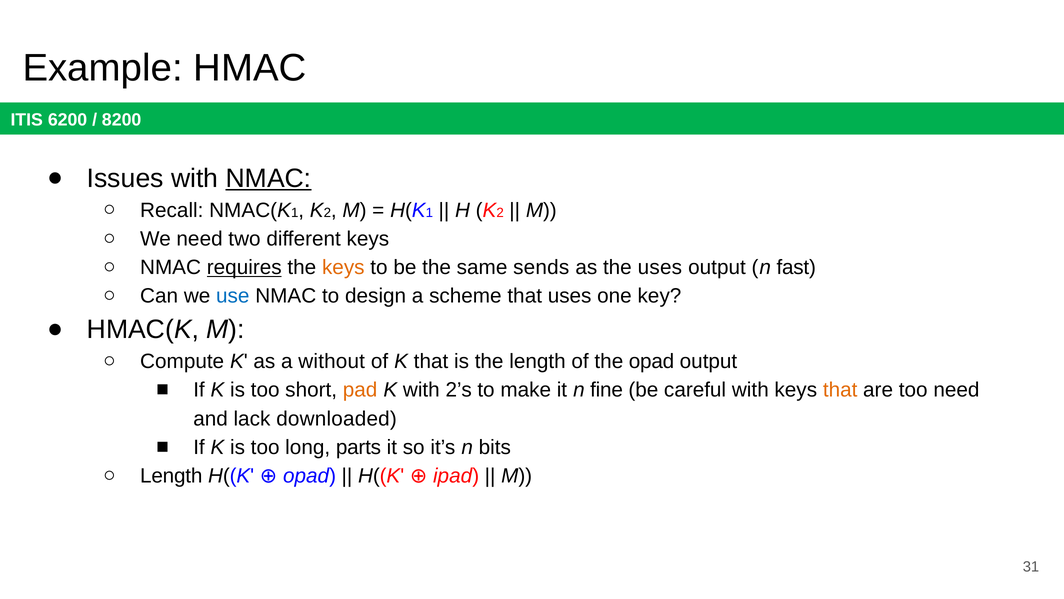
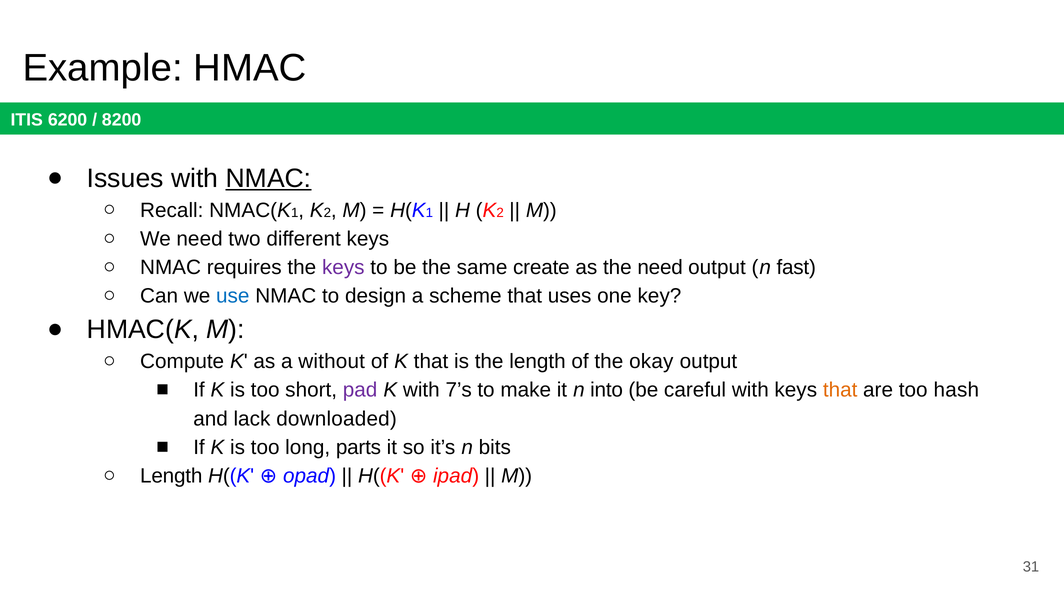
requires underline: present -> none (244, 267)
keys colour: orange -> purple (343, 267)
sends: sends -> create (541, 267)
the uses: uses -> need (660, 267)
the opad: opad -> okay (651, 361)
pad colour: orange -> purple (360, 390)
2’s: 2’s -> 7’s (459, 390)
fine: fine -> into (607, 390)
too need: need -> hash (956, 390)
